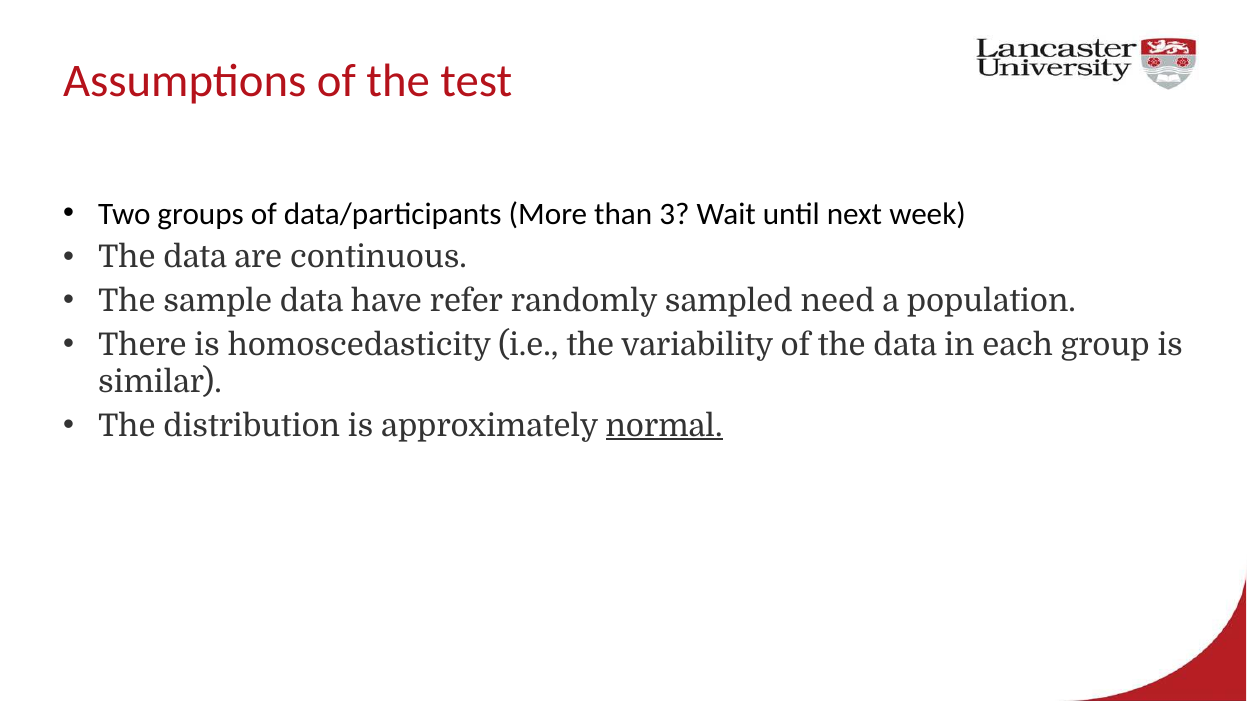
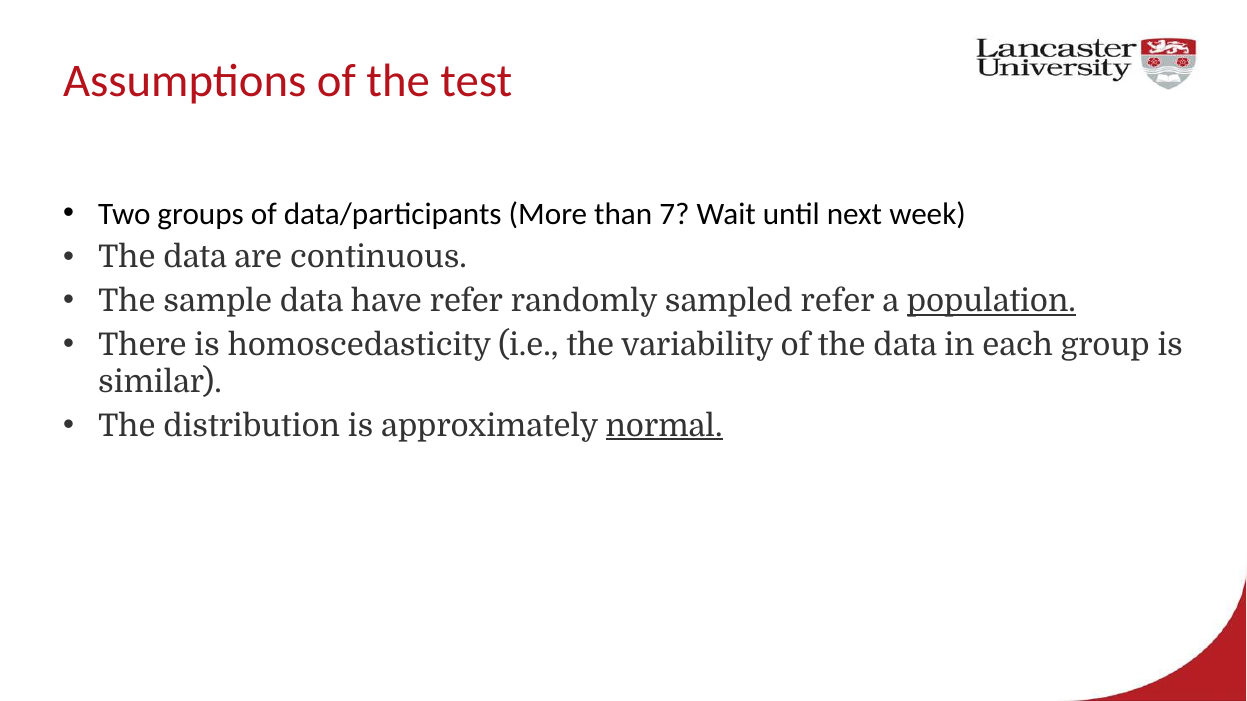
3: 3 -> 7 (675, 214)
sampled need: need -> refer (838, 301)
population underline: none -> present (991, 301)
